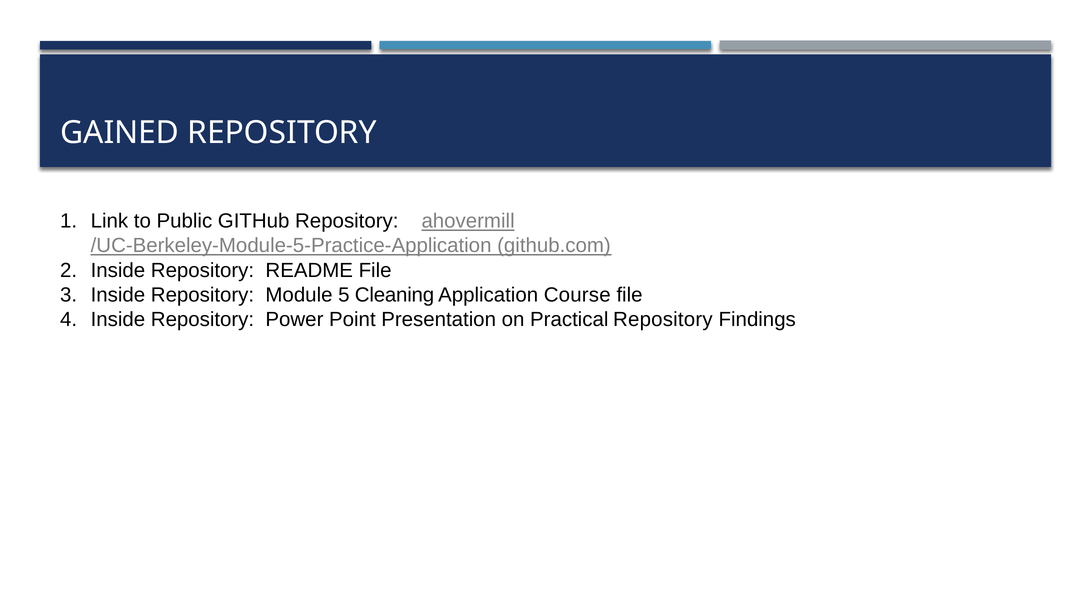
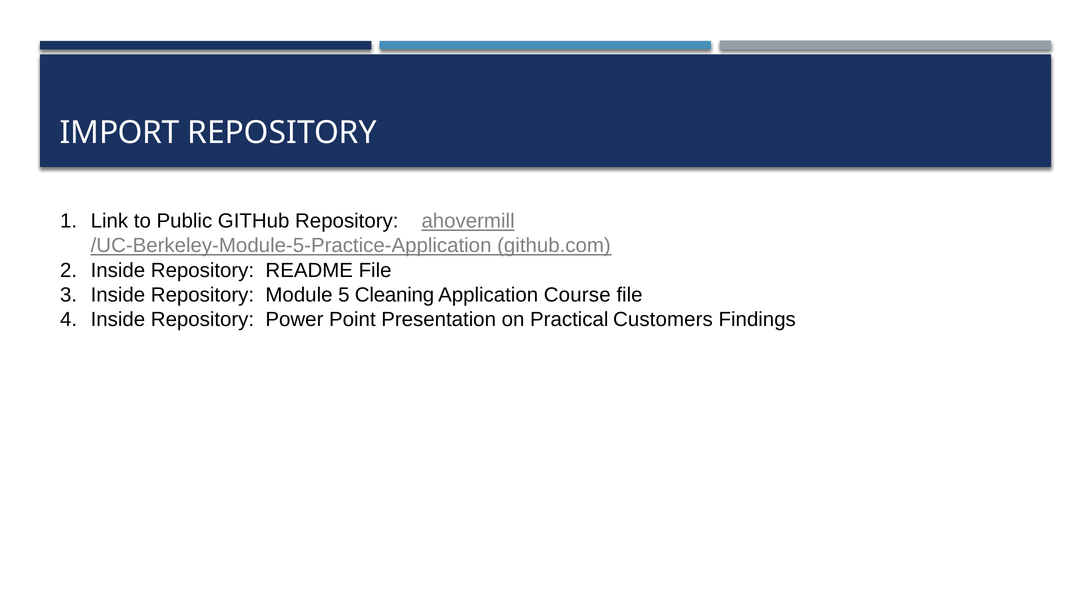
GAINED: GAINED -> IMPORT (120, 133)
Practical Repository: Repository -> Customers (663, 319)
